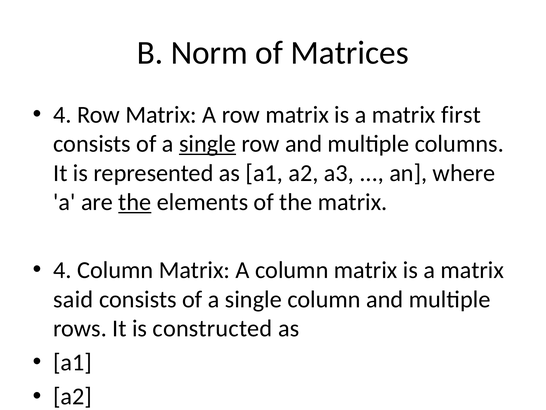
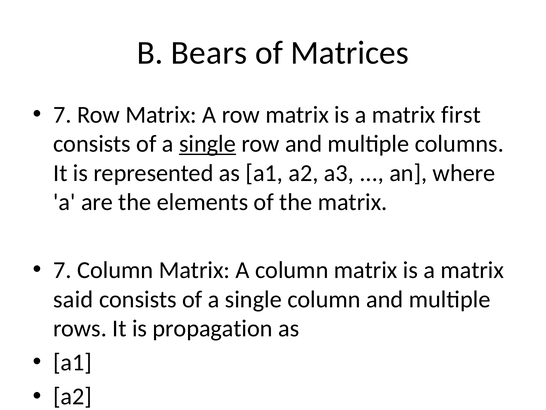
Norm: Norm -> Bears (209, 53)
4: 4 -> 7 (62, 115)
the underline: present -> none (135, 202)
4: 4 -> 7 (62, 270)
constructed: constructed -> propagation (213, 328)
